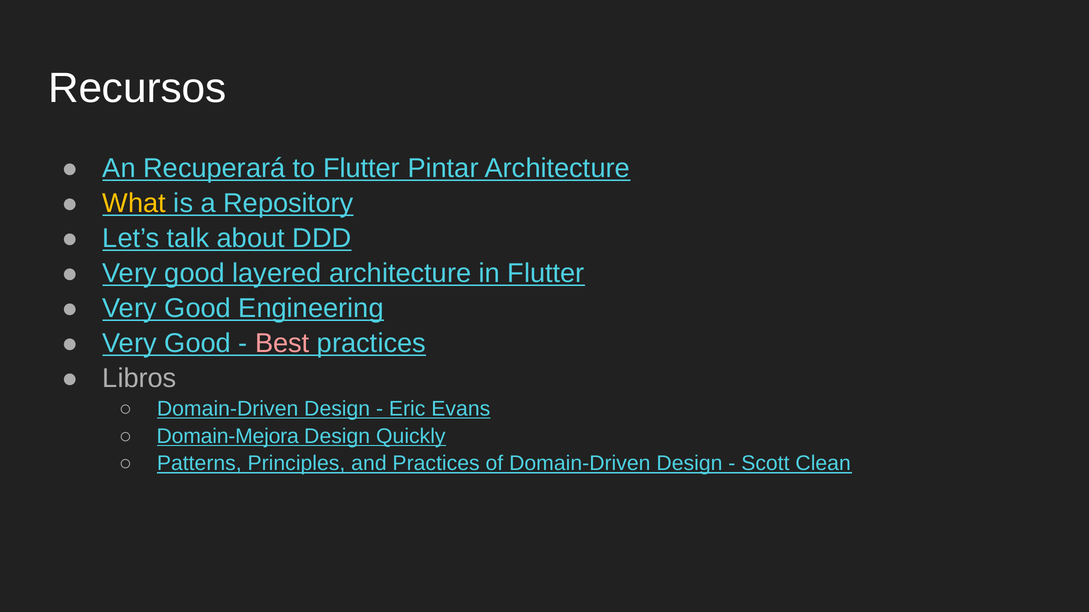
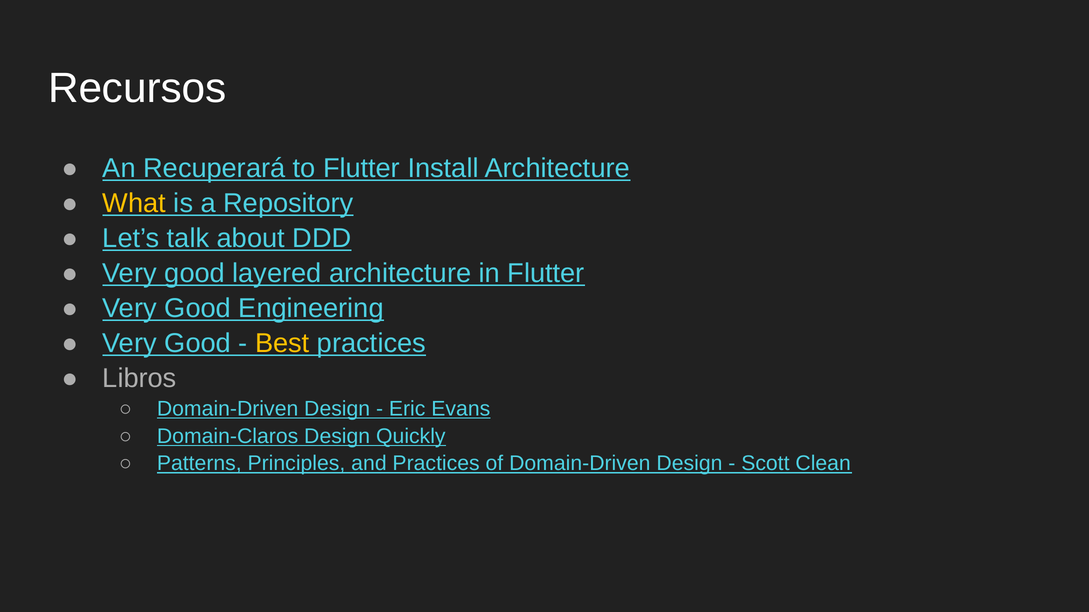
Pintar: Pintar -> Install (443, 168)
Best colour: pink -> yellow (282, 344)
Domain-Mejora: Domain-Mejora -> Domain-Claros (228, 437)
